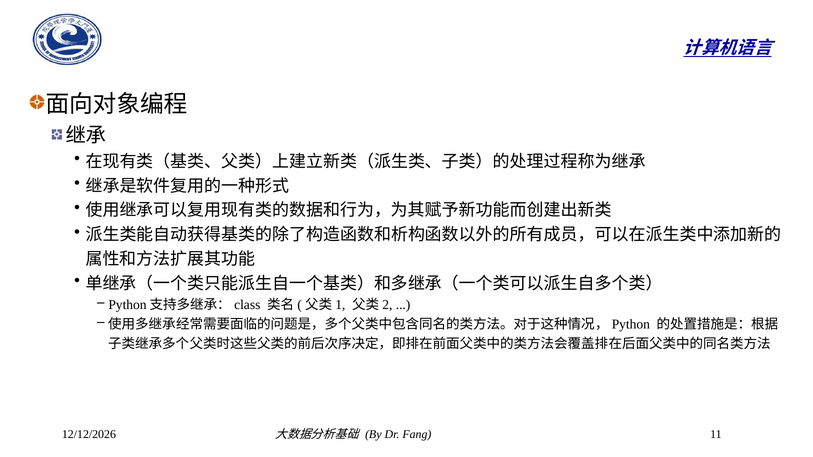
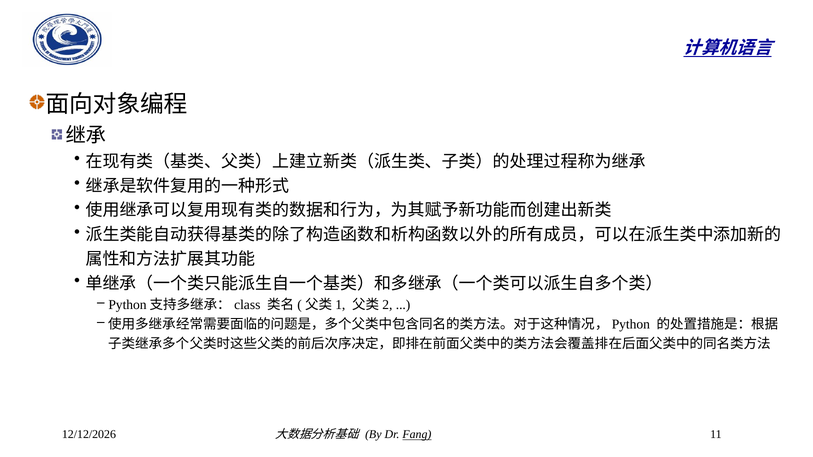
Fang underline: none -> present (417, 435)
